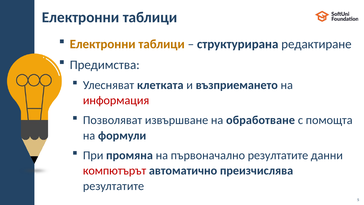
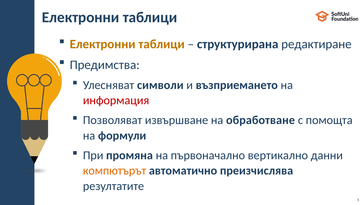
клетката: клетката -> символи (160, 85)
първоначално резултатите: резултатите -> вертикално (278, 155)
компютърът colour: red -> orange (115, 170)
